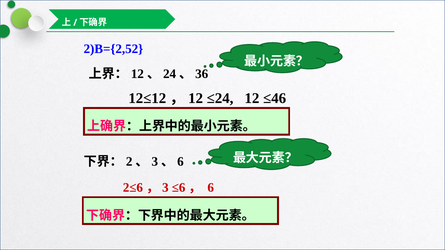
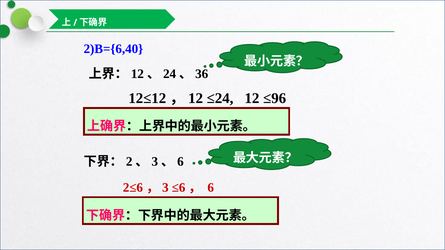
2)B={2,52: 2)B={2,52 -> 2)B={6,40 (113, 49)
≤46: ≤46 -> ≤96 (275, 98)
